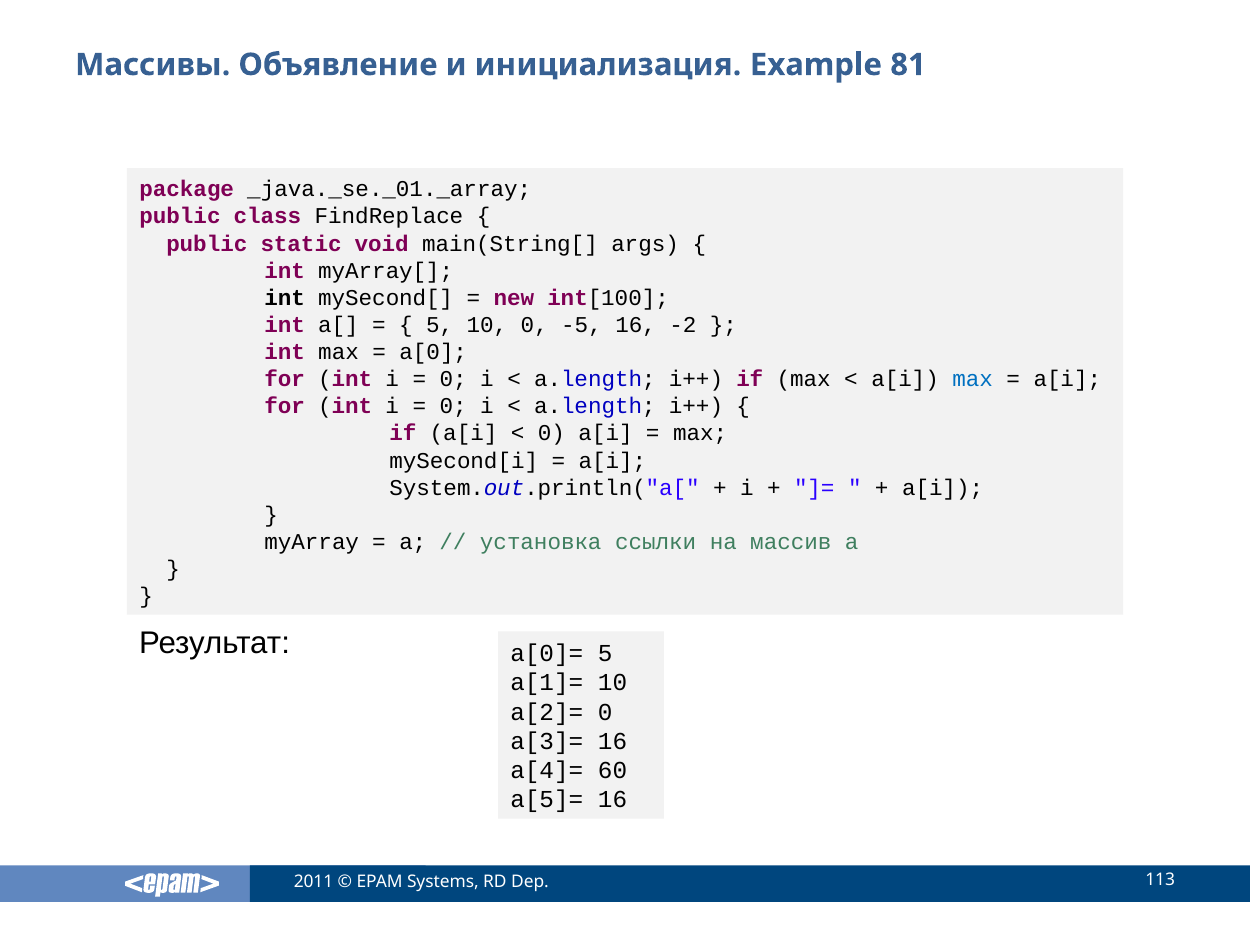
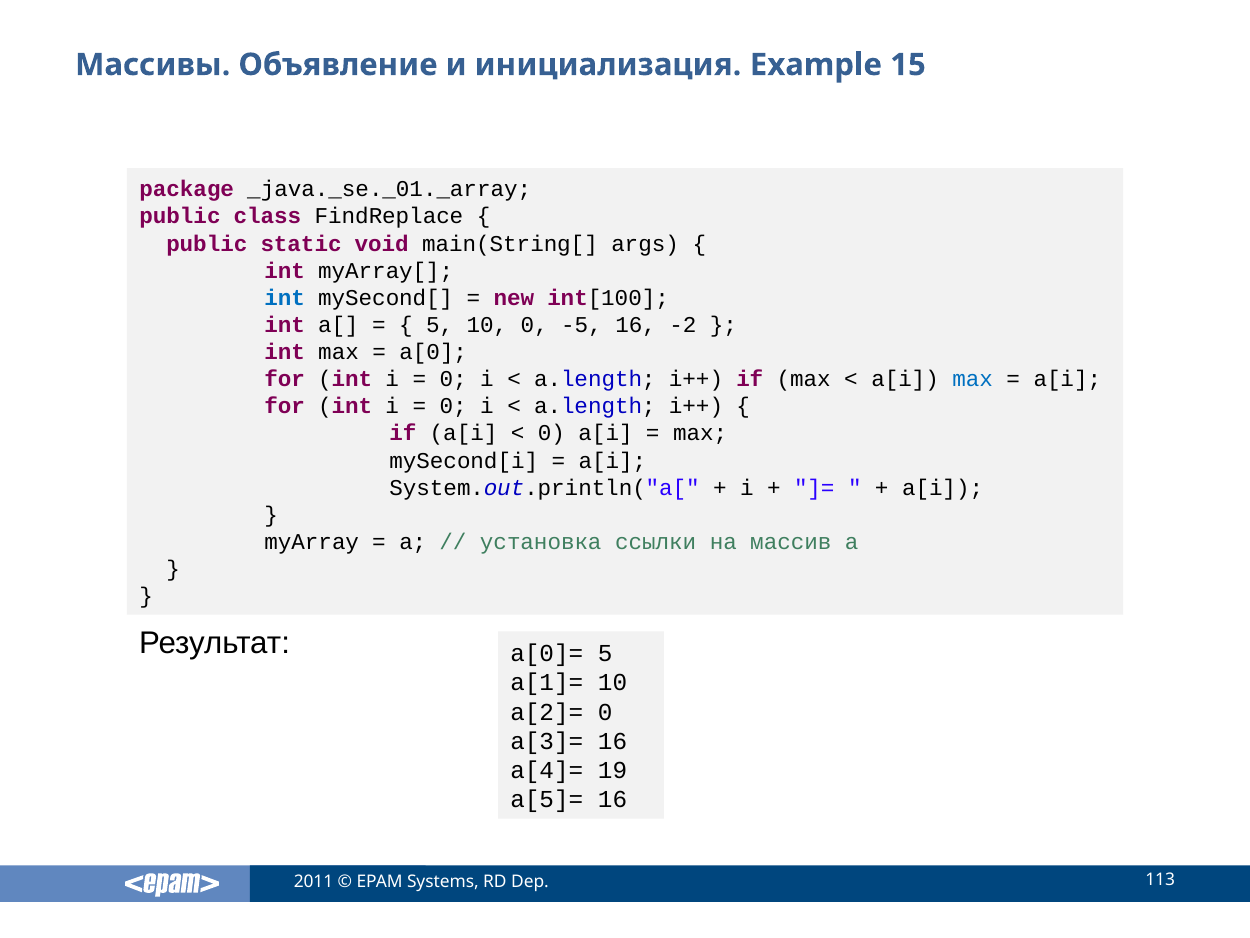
81: 81 -> 15 (908, 65)
int colour: black -> blue (285, 298)
60: 60 -> 19 (613, 770)
